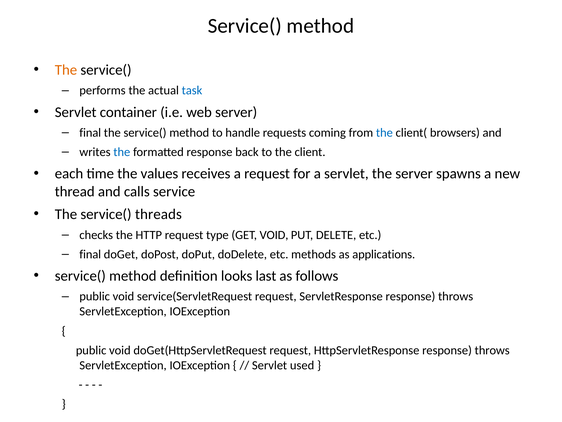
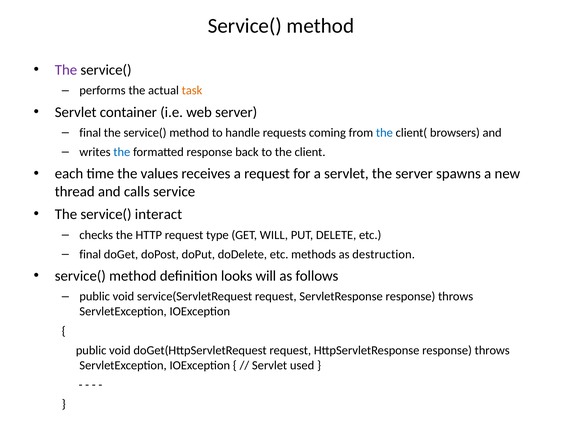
The colour: orange -> purple (66, 70)
task colour: blue -> orange (192, 90)
threads: threads -> interact (158, 214)
GET VOID: VOID -> WILL (274, 235)
applications: applications -> destruction (384, 254)
looks last: last -> will (266, 276)
